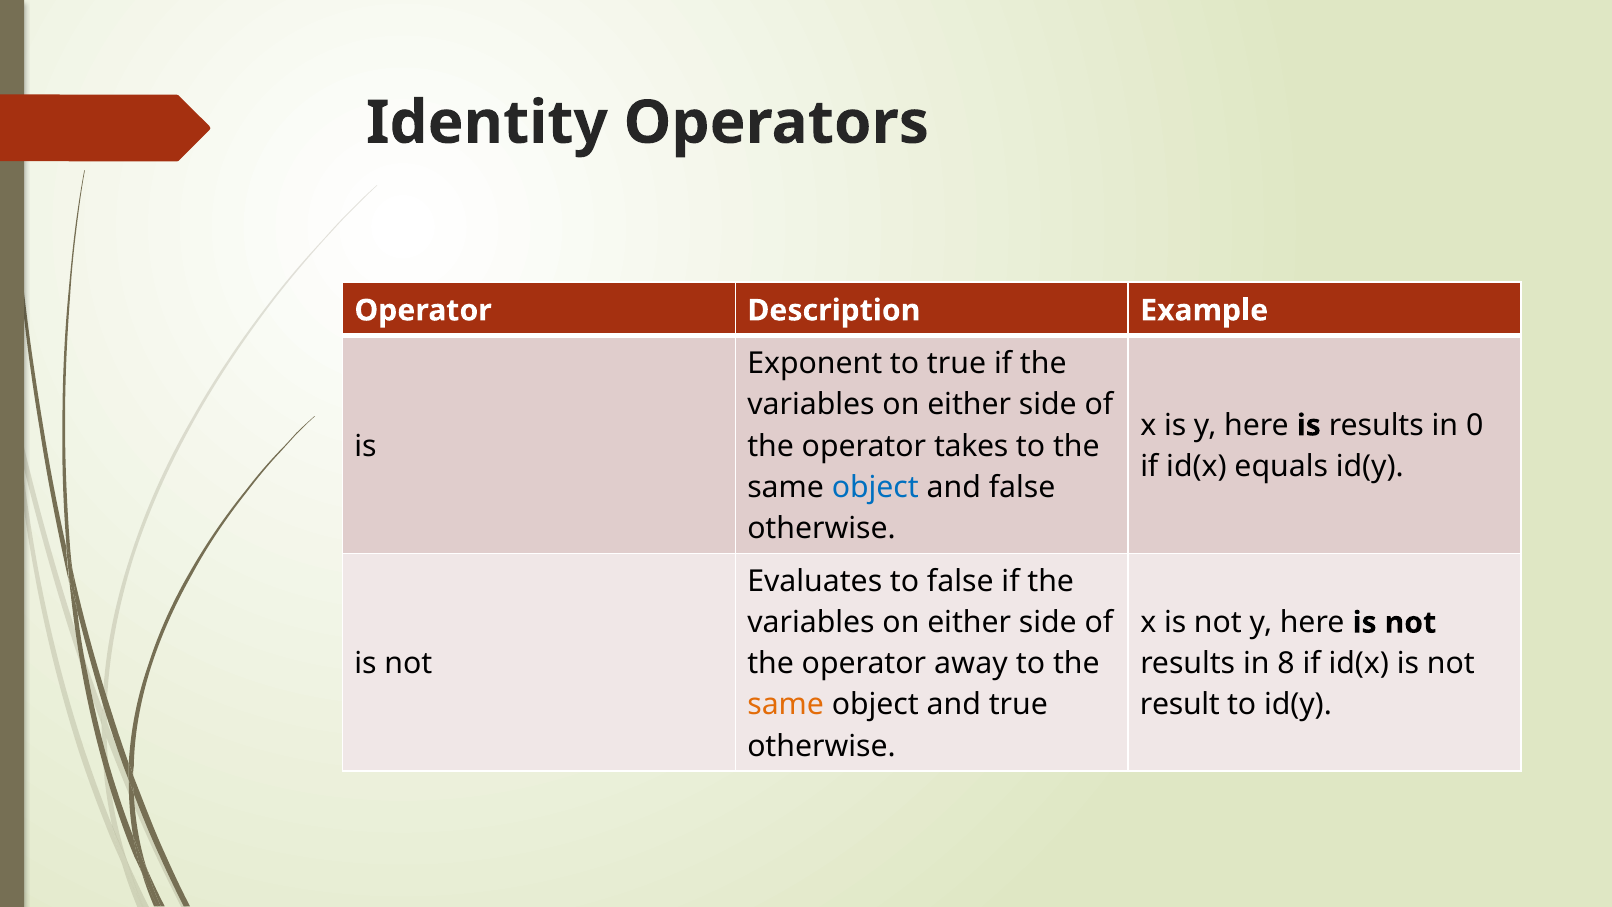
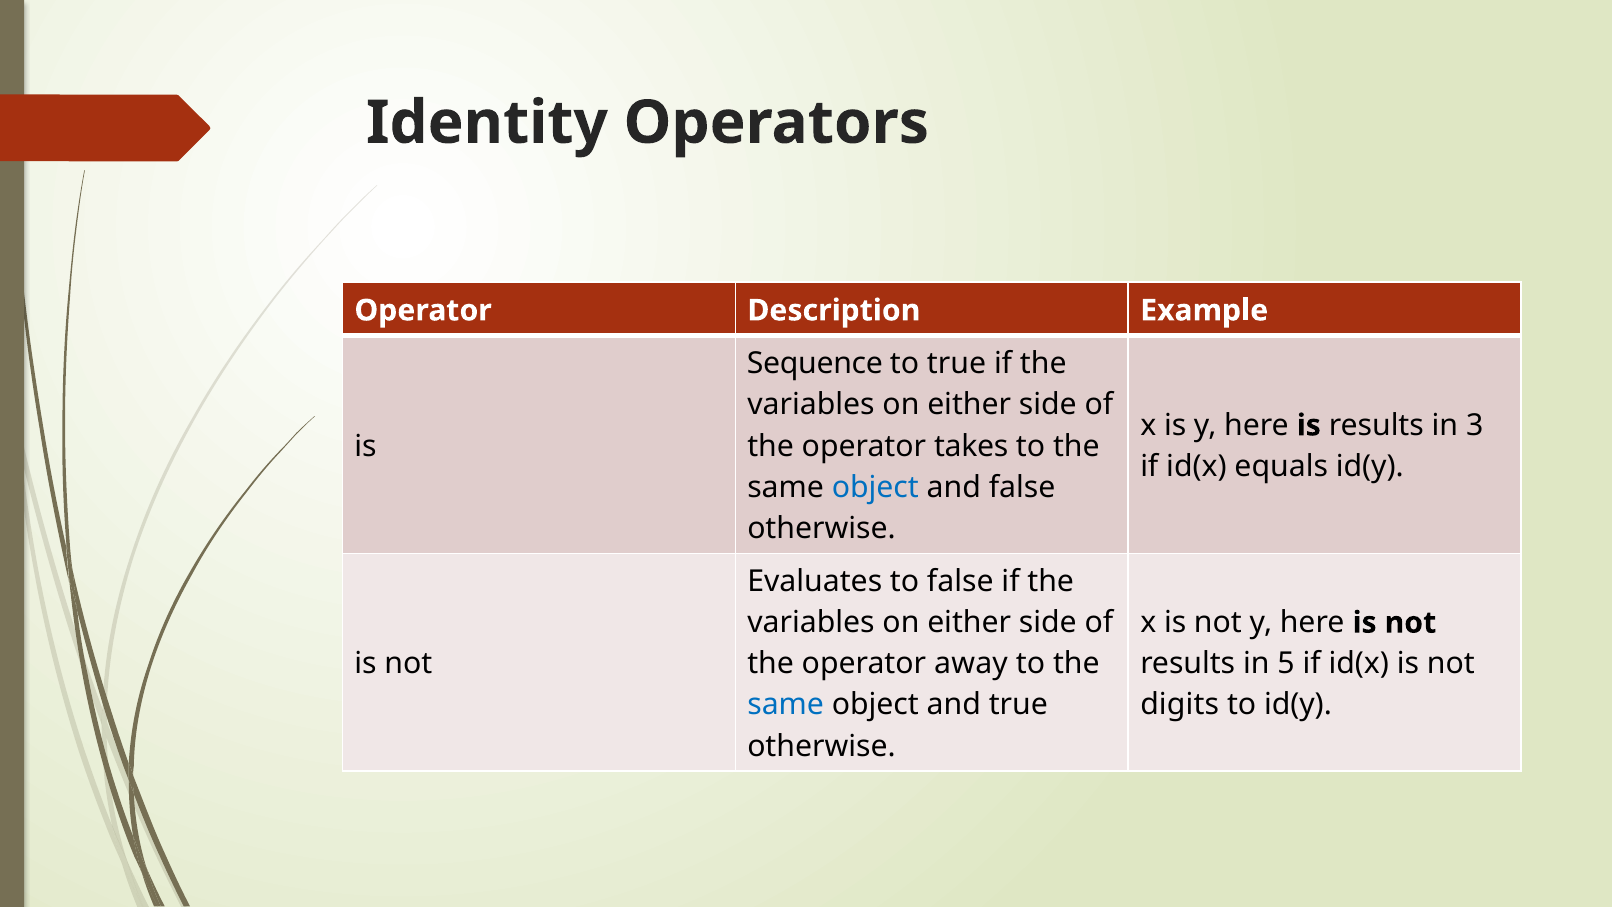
Exponent: Exponent -> Sequence (815, 364)
0: 0 -> 3 (1475, 425)
8: 8 -> 5 (1286, 664)
same colour: orange -> blue (786, 705)
result: result -> digits (1180, 705)
